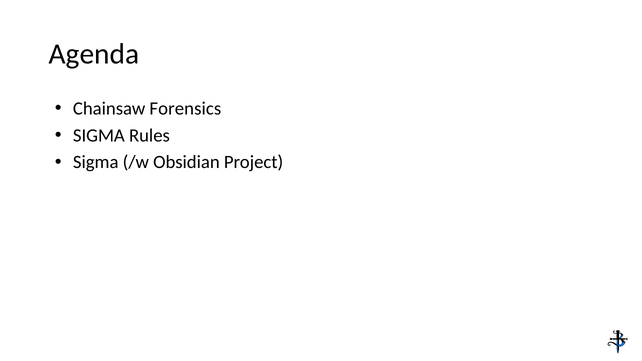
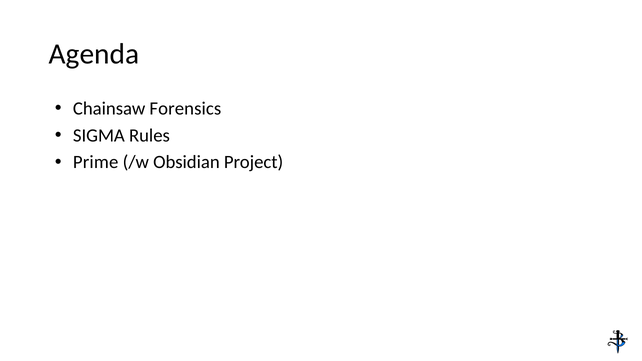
Sigma: Sigma -> Prime (96, 162)
